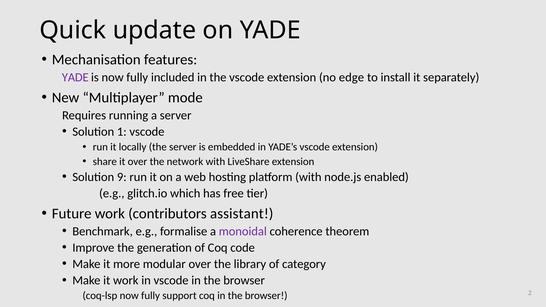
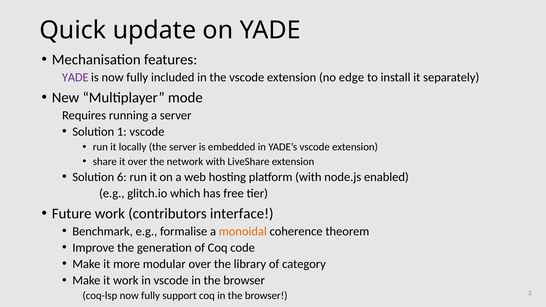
9: 9 -> 6 (122, 177)
assistant: assistant -> interface (242, 214)
monoidal colour: purple -> orange (243, 231)
